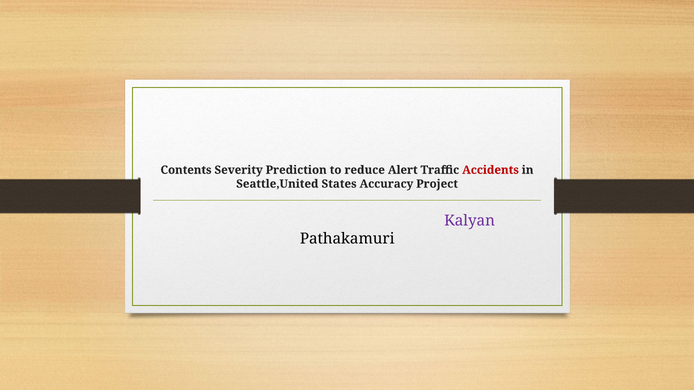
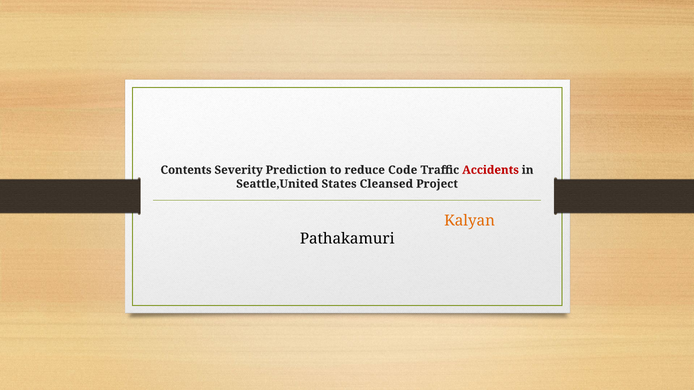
Alert: Alert -> Code (403, 170)
Accuracy: Accuracy -> Cleansed (386, 184)
Kalyan colour: purple -> orange (470, 221)
